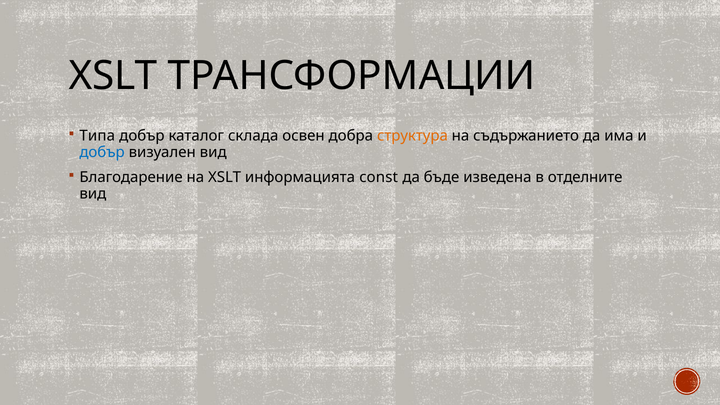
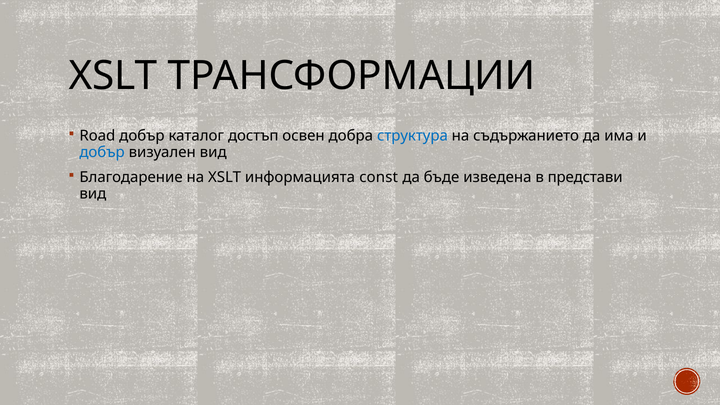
Типа: Типа -> Road (97, 136)
склада: склада -> достъп (253, 136)
структура colour: orange -> blue (412, 136)
отделните: отделните -> представи (585, 177)
